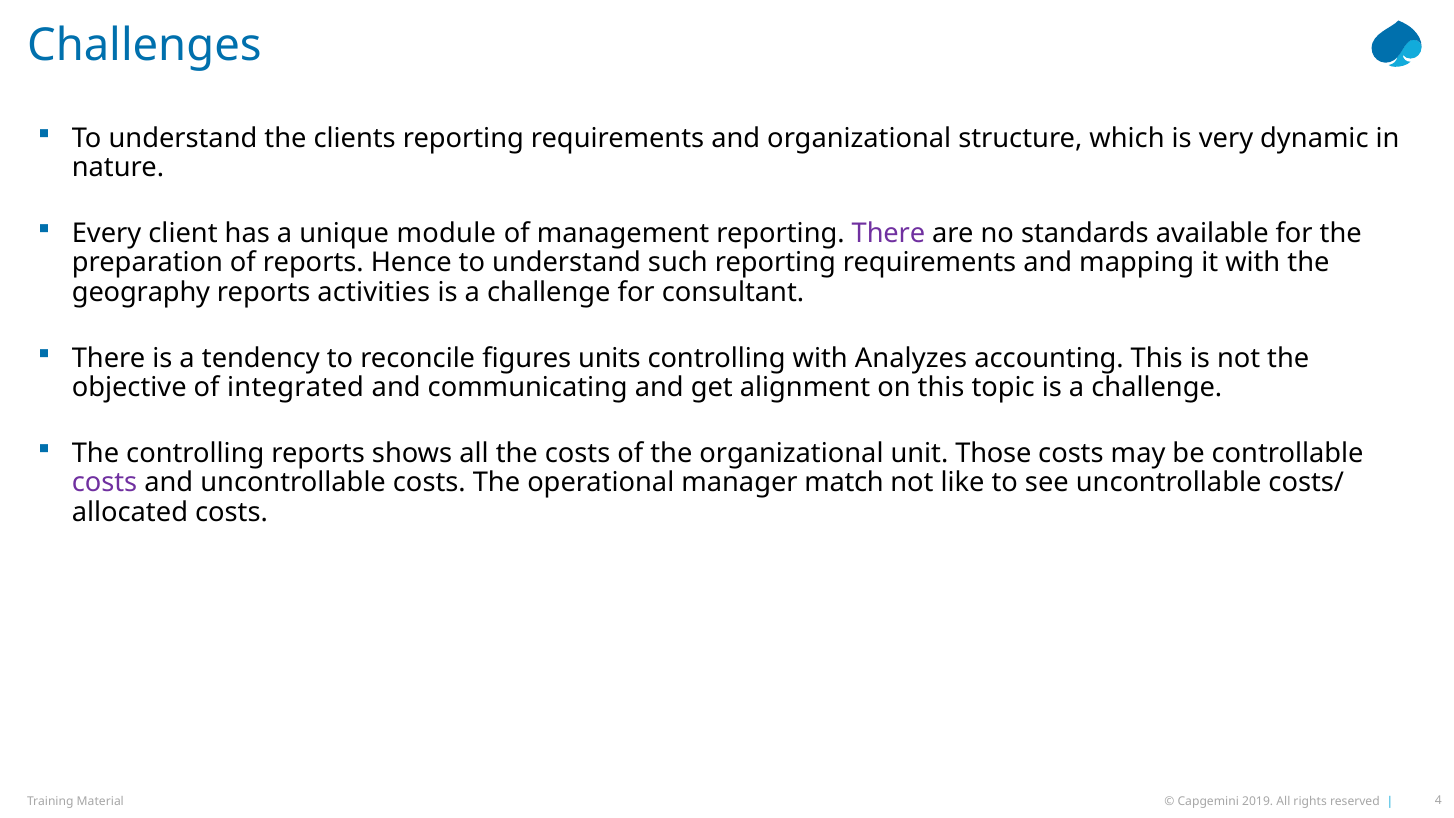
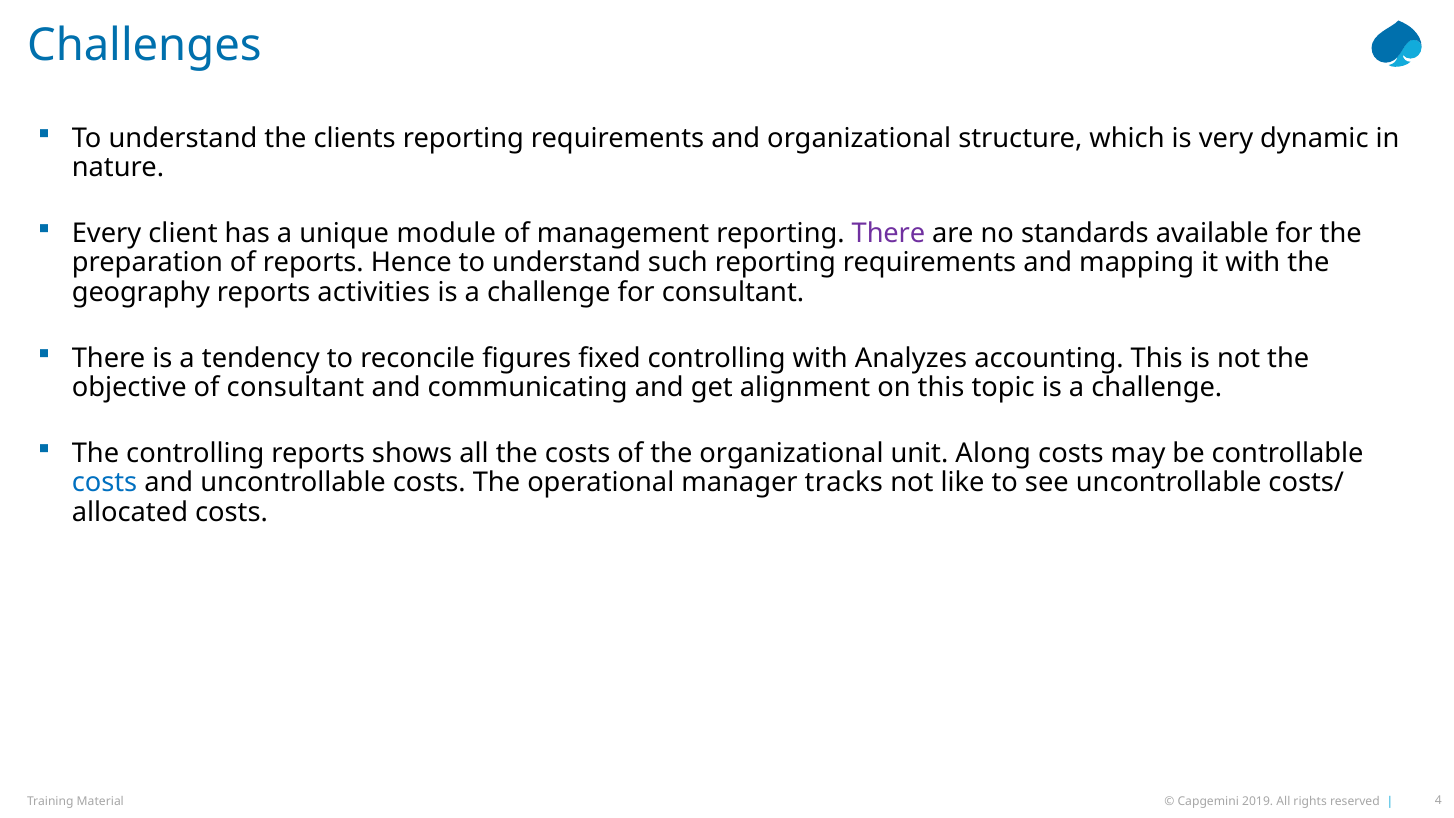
units: units -> fixed (609, 358)
of integrated: integrated -> consultant (296, 387)
Those: Those -> Along (993, 453)
costs colour: purple -> blue (105, 483)
match: match -> tracks (844, 483)
